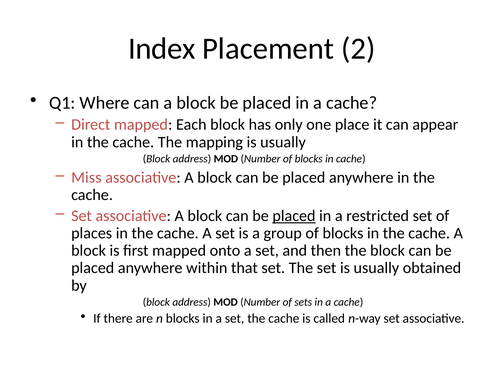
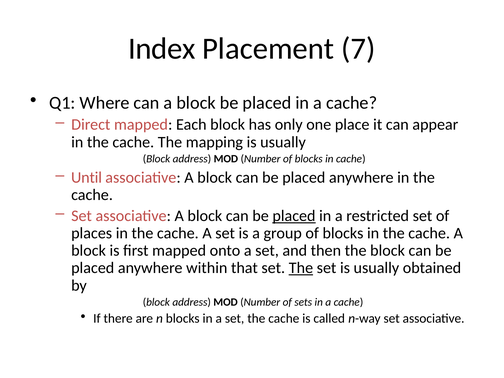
2: 2 -> 7 (358, 49)
Miss: Miss -> Until (87, 178)
The underline: none -> present (301, 268)
